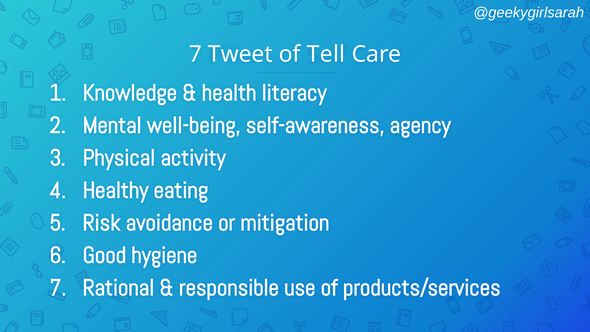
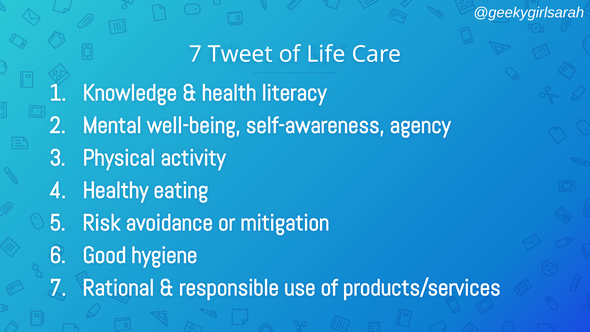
Tell: Tell -> Life (326, 54)
